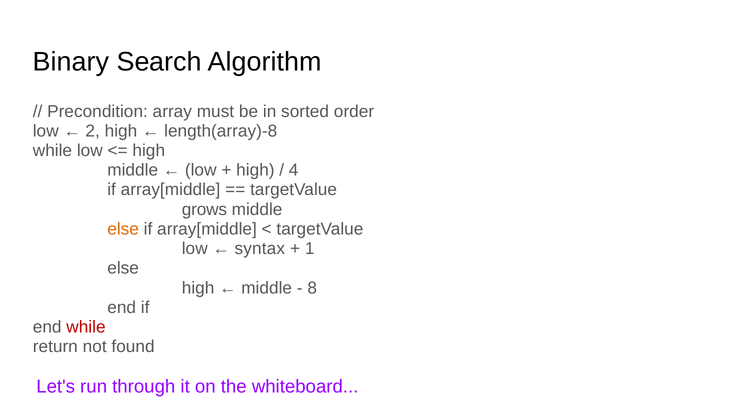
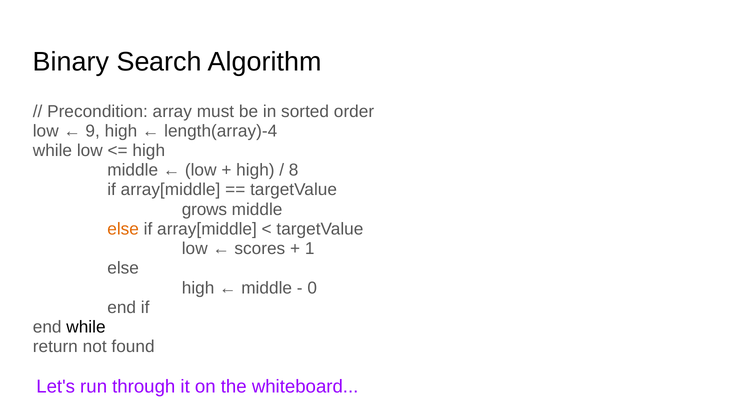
2: 2 -> 9 (93, 131)
length(array)-8: length(array)-8 -> length(array)-4 (221, 131)
4: 4 -> 8 (294, 170)
syntax: syntax -> scores (260, 249)
8: 8 -> 0 (312, 288)
while colour: red -> black (86, 327)
